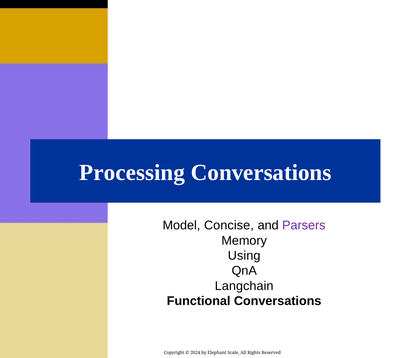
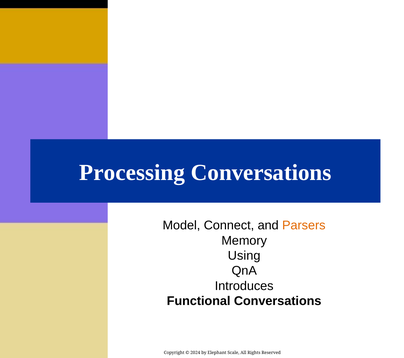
Concise: Concise -> Connect (229, 225)
Parsers colour: purple -> orange (304, 225)
Langchain: Langchain -> Introduces (244, 286)
